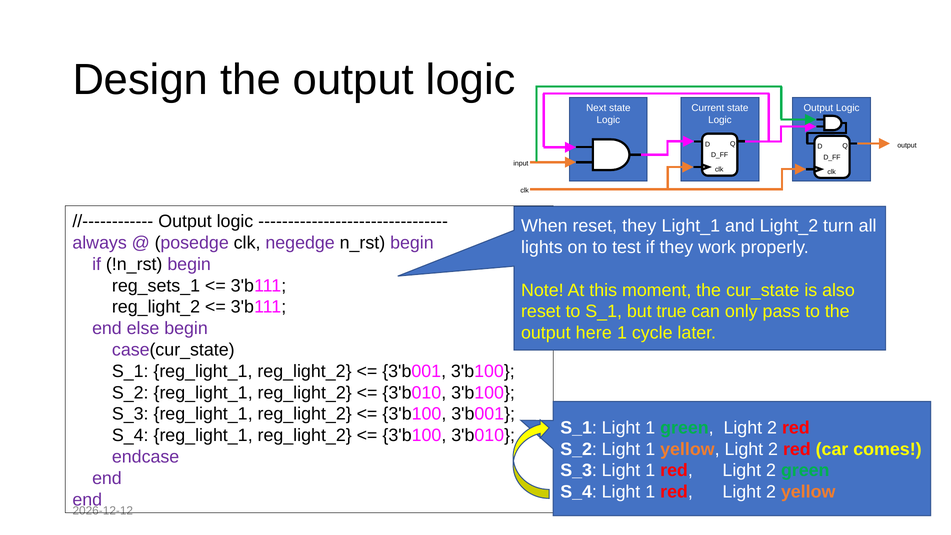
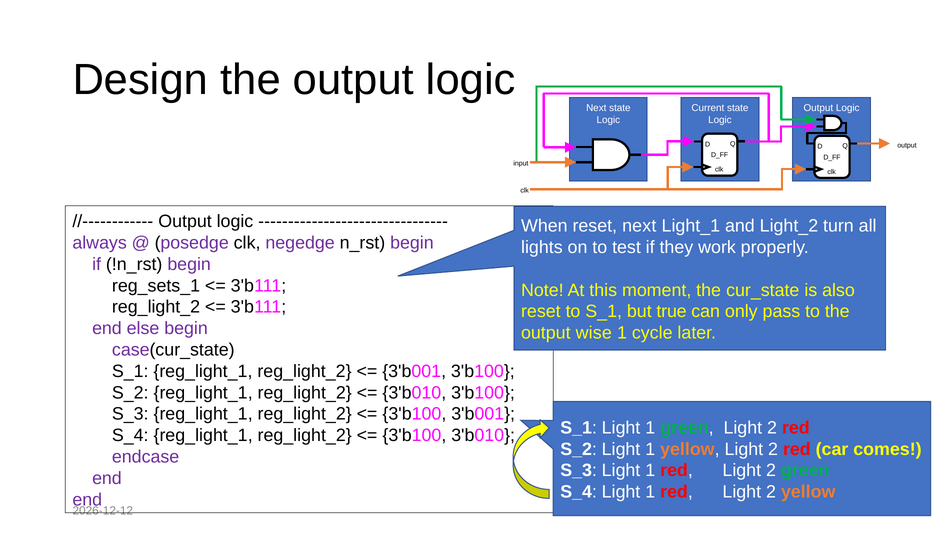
reset they: they -> next (639, 226)
here: here -> wise (594, 333)
